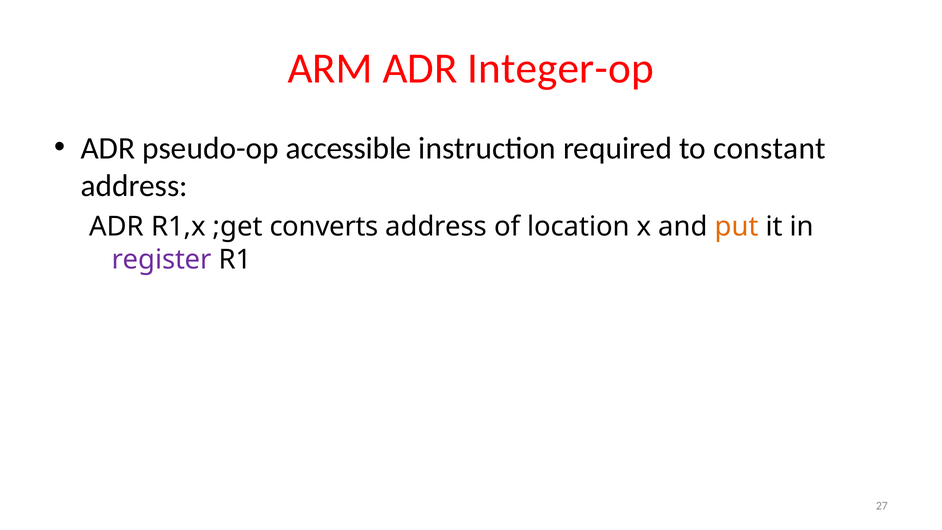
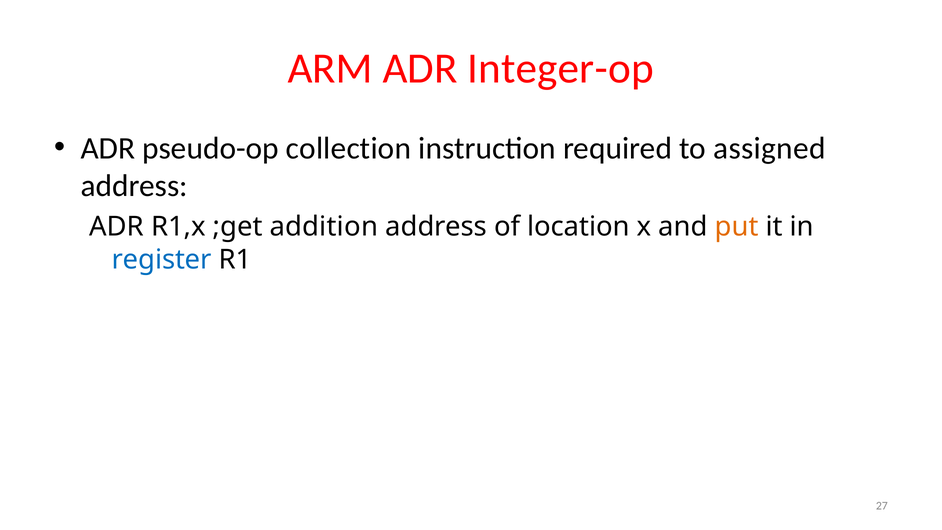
accessible: accessible -> collection (349, 148)
constant: constant -> assigned (769, 148)
converts: converts -> addition (324, 226)
register colour: purple -> blue (162, 259)
